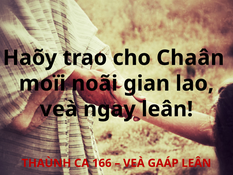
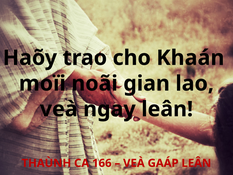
Chaân: Chaân -> Khaán (190, 58)
